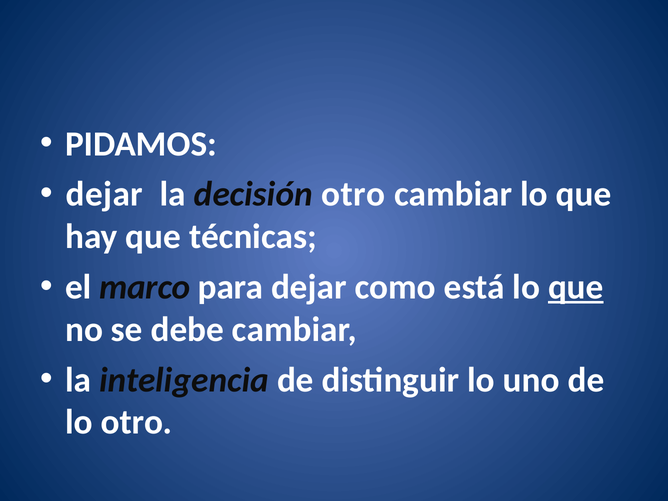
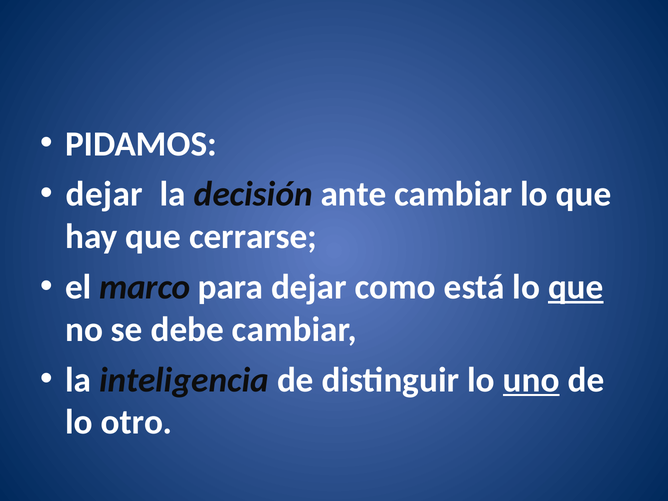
decisión otro: otro -> ante (354, 194)
técnicas: técnicas -> cerrarse (253, 237)
uno underline: none -> present (531, 380)
